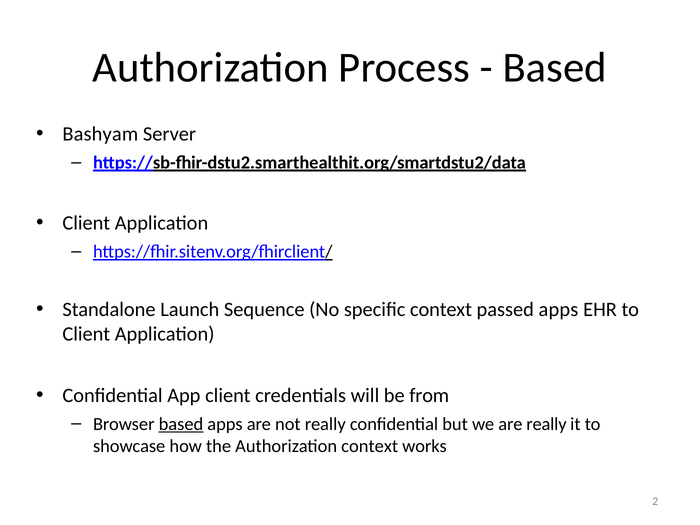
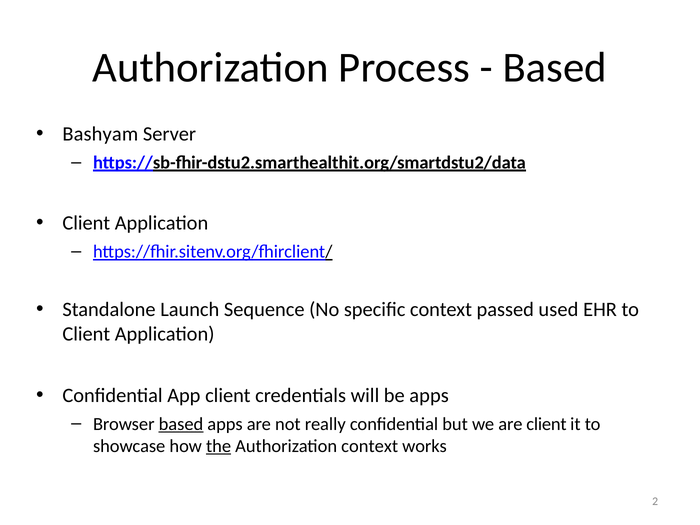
passed apps: apps -> used (558, 309)
be from: from -> apps (429, 395)
are really: really -> client (546, 424)
the underline: none -> present (219, 446)
